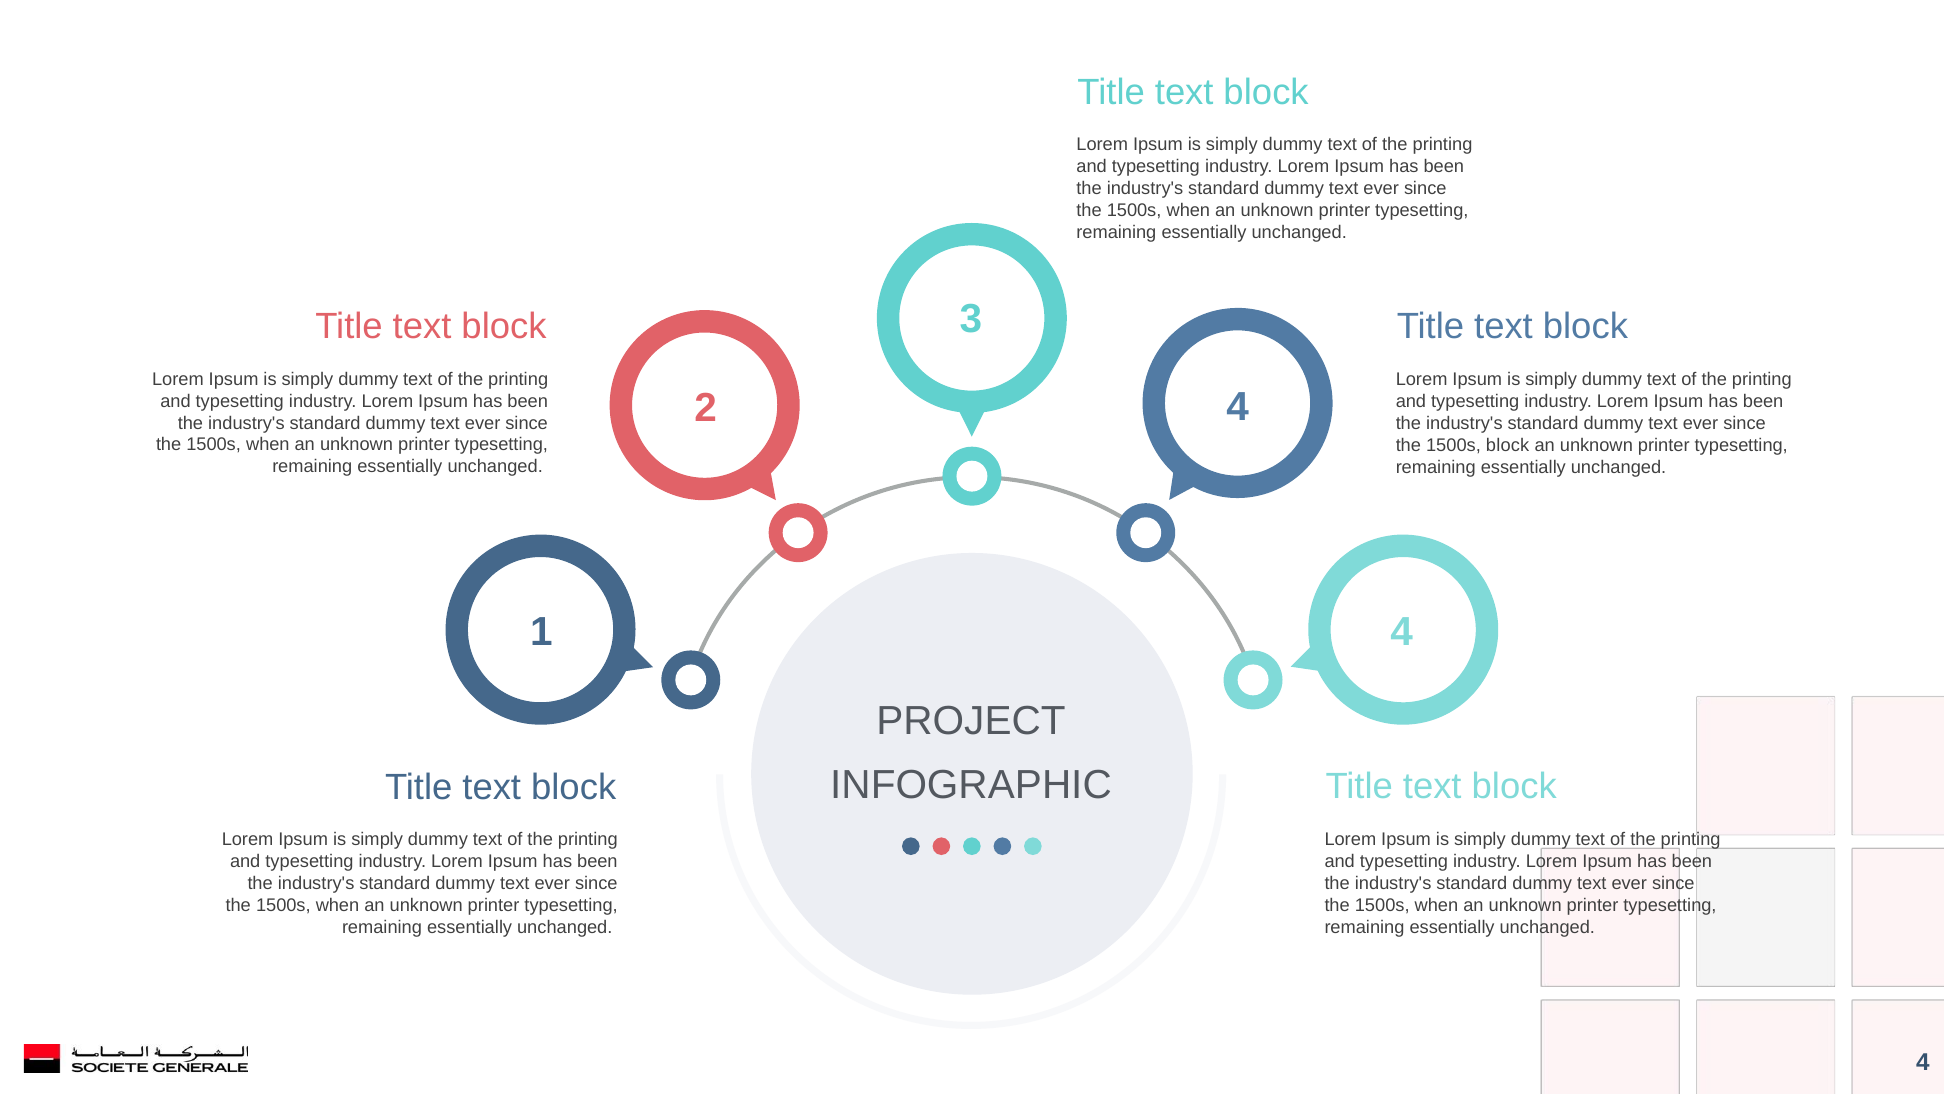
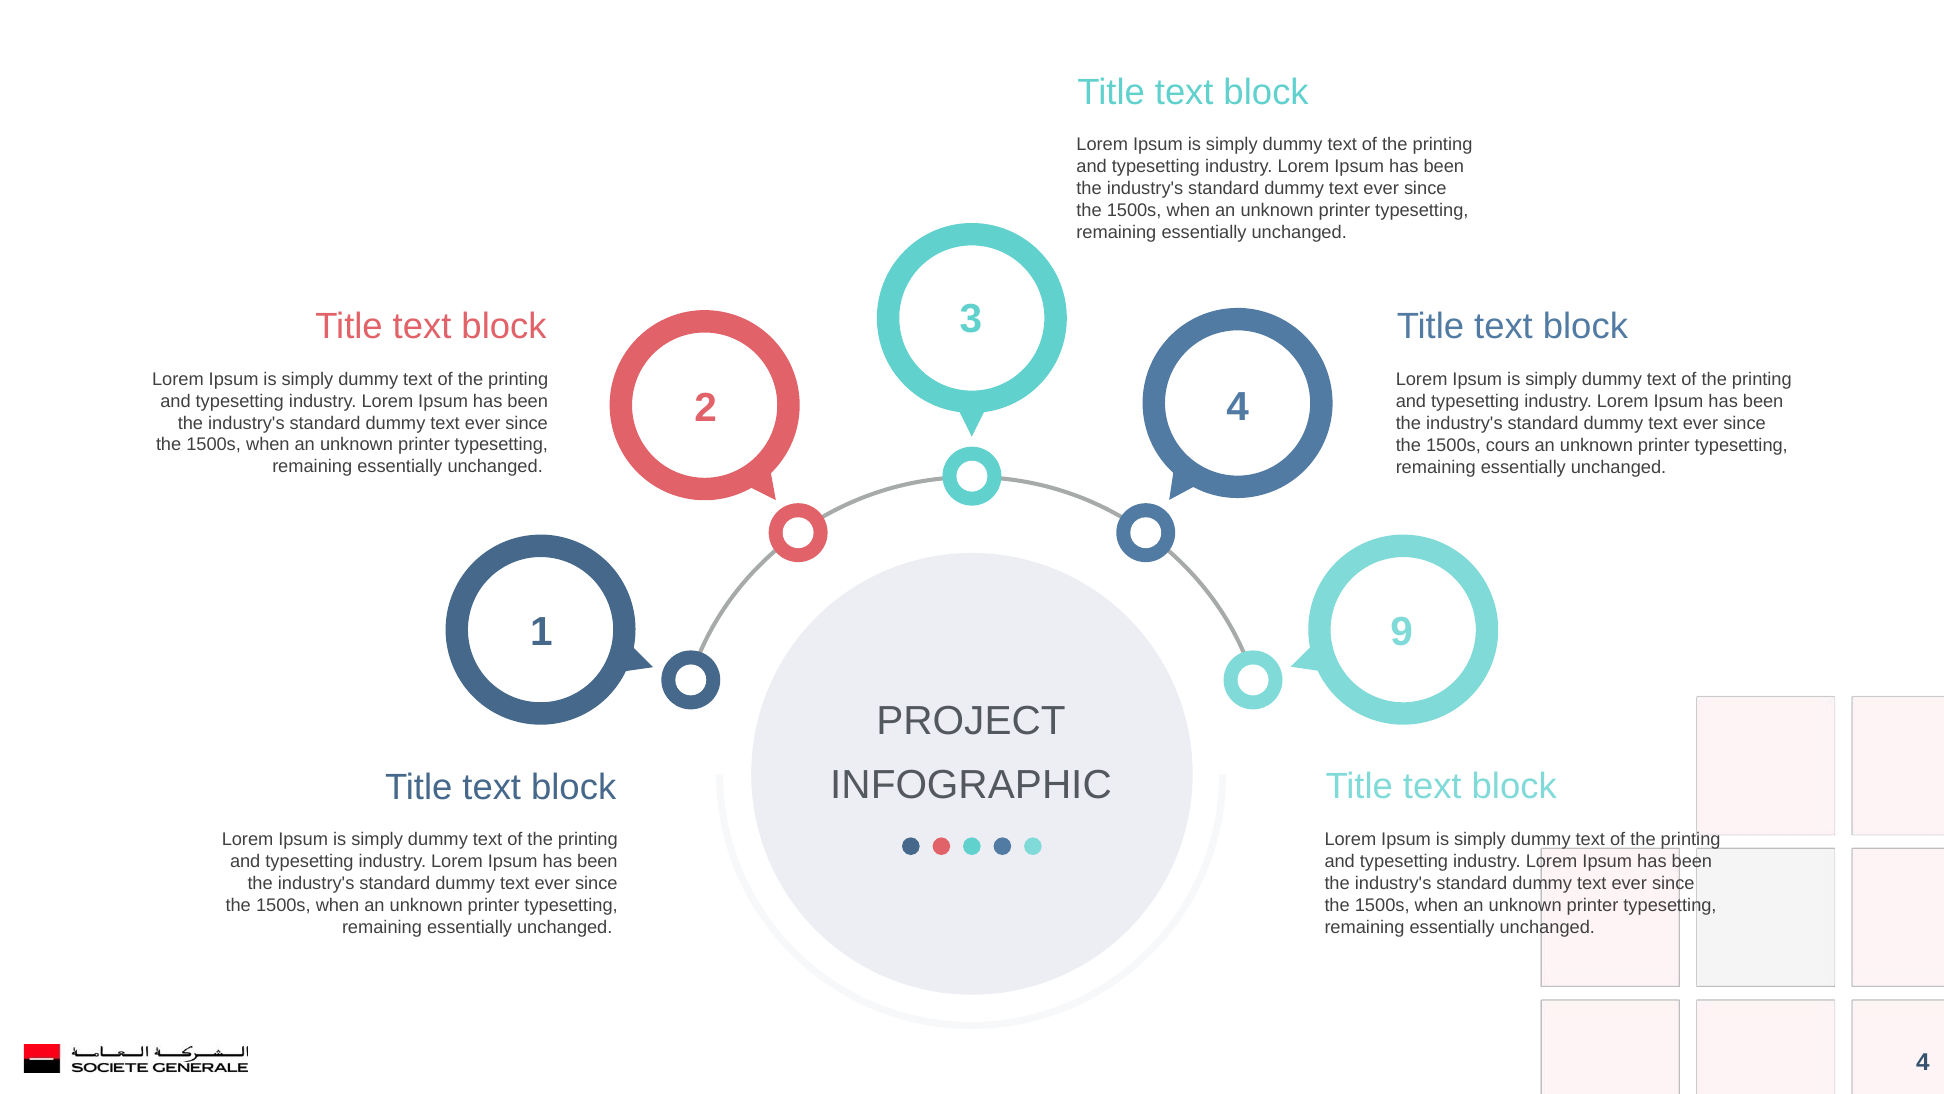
1500s block: block -> cours (1508, 445)
1 4: 4 -> 9 (1402, 631)
